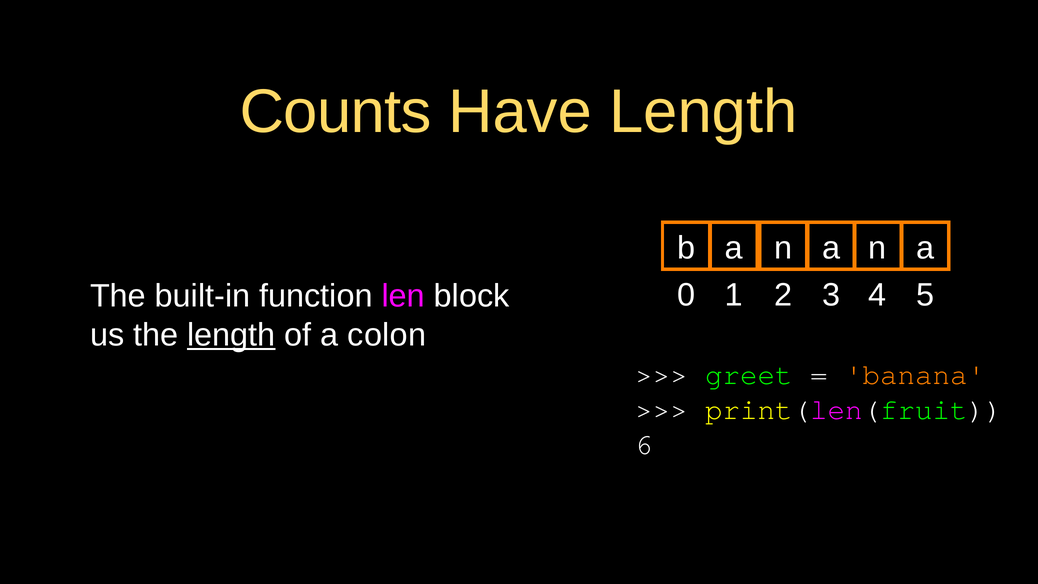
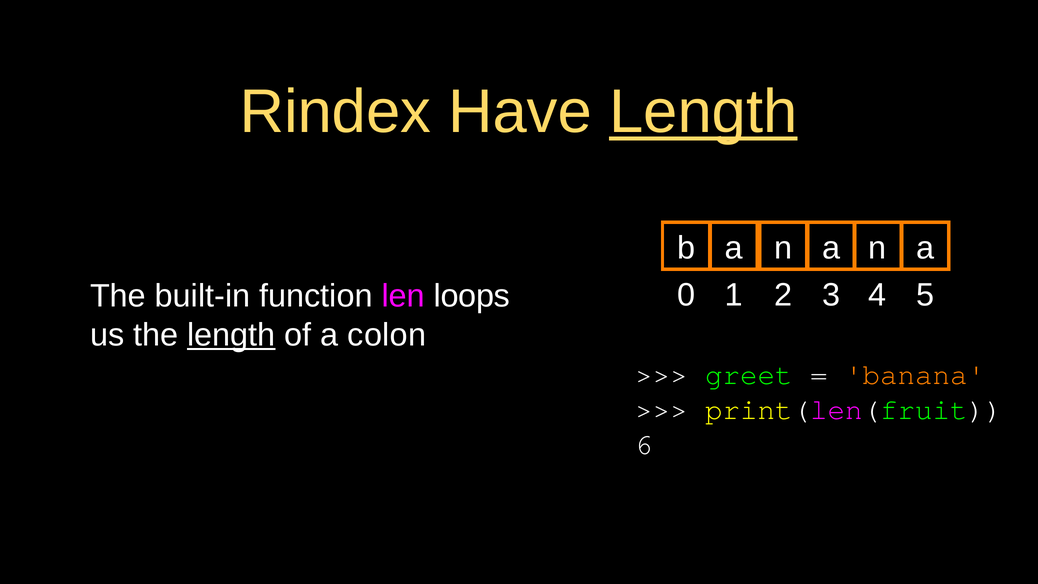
Counts: Counts -> Rindex (335, 112)
Length underline: none -> present (703, 112)
block: block -> loops (472, 296)
